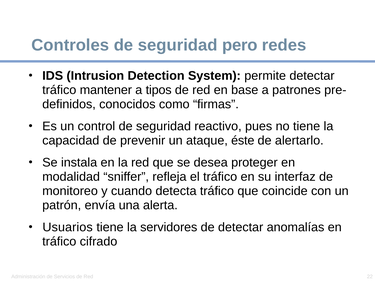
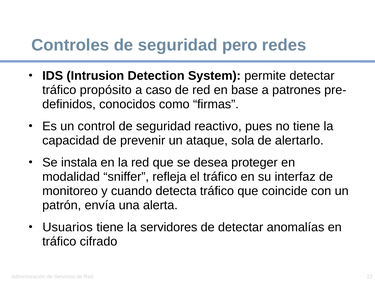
mantener: mantener -> propósito (106, 90)
tipos: tipos -> caso (159, 90)
éste: éste -> sola (243, 141)
